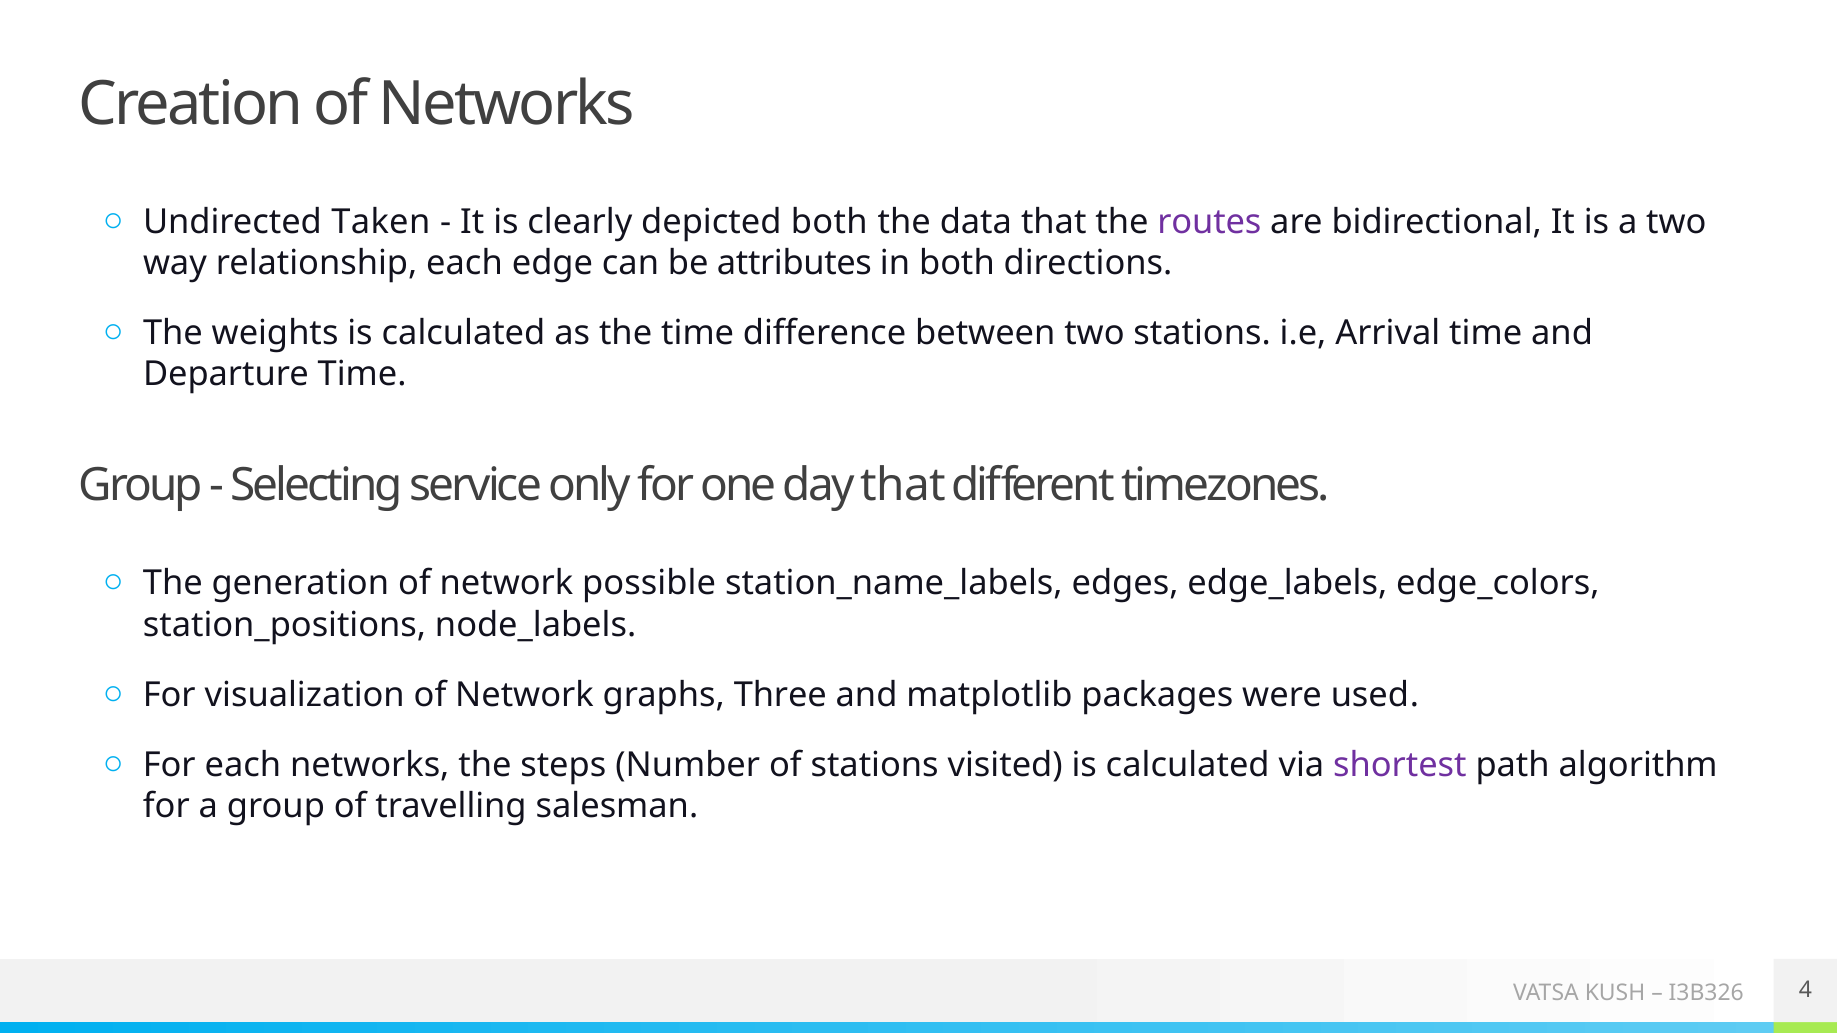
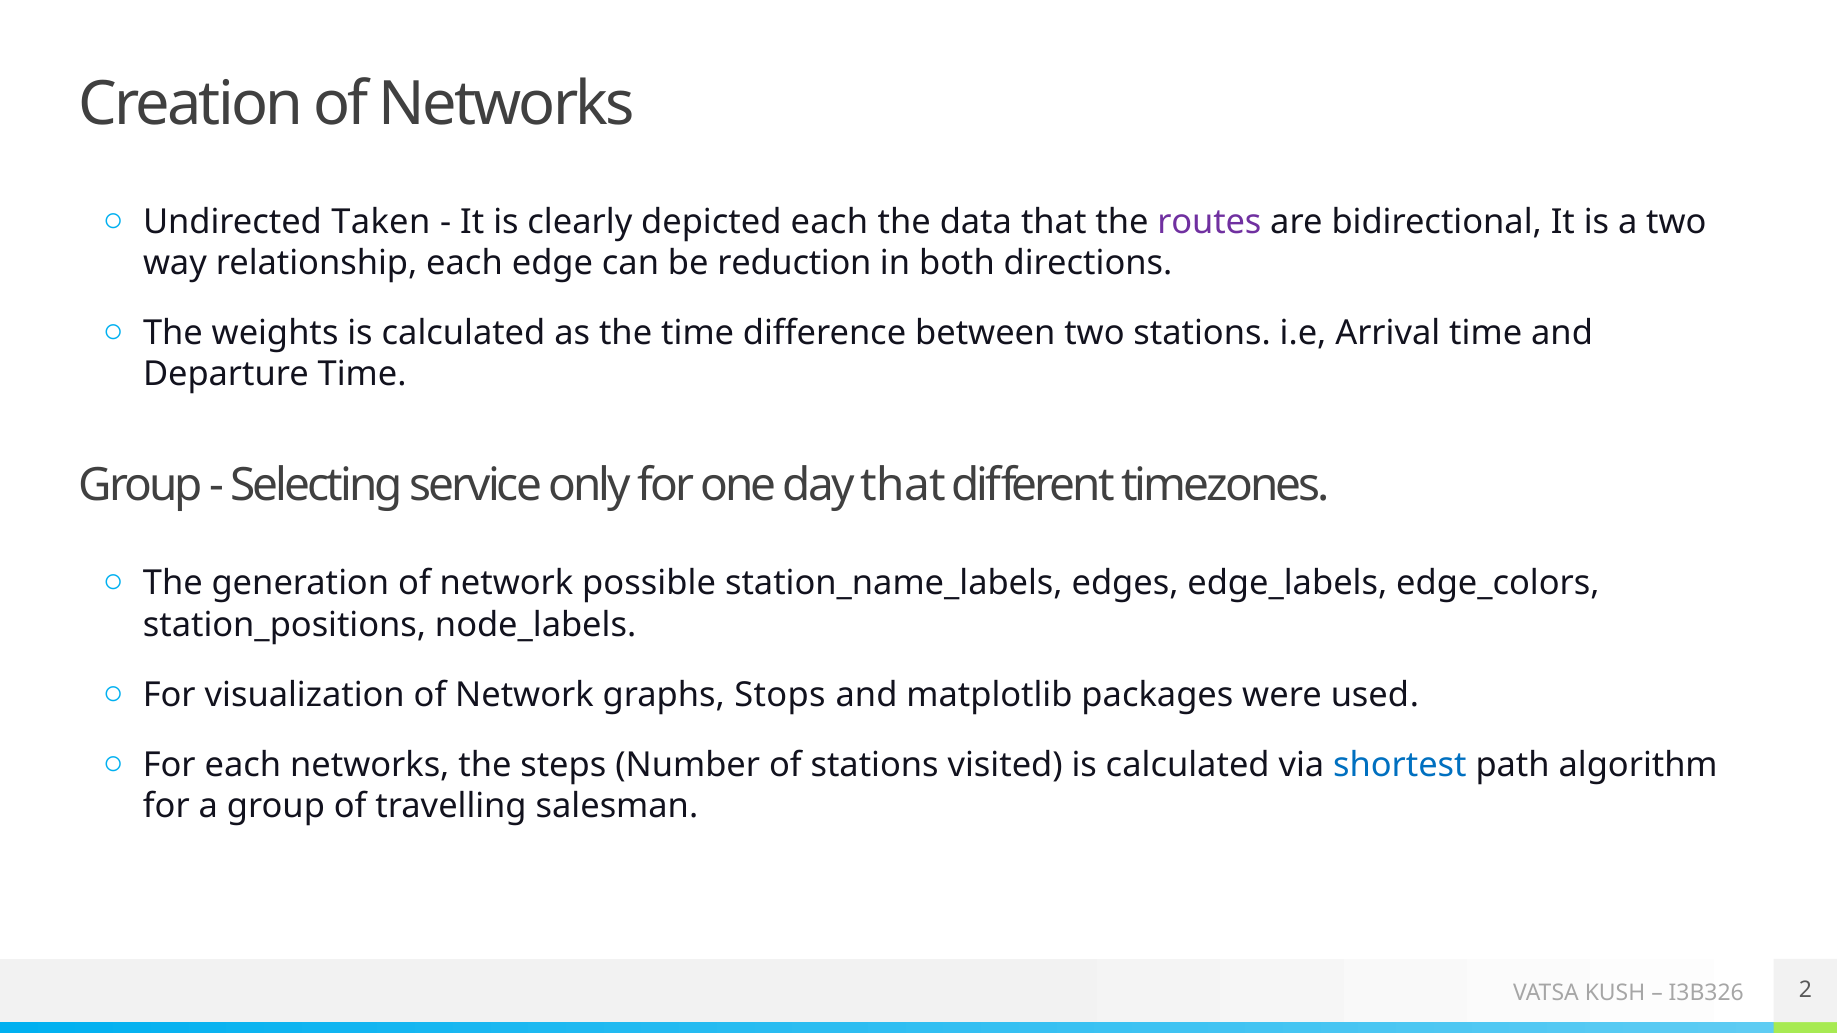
depicted both: both -> each (829, 222)
attributes: attributes -> reduction (794, 263)
Three: Three -> Stops (780, 695)
shortest colour: purple -> blue (1400, 765)
4: 4 -> 2 (1805, 991)
